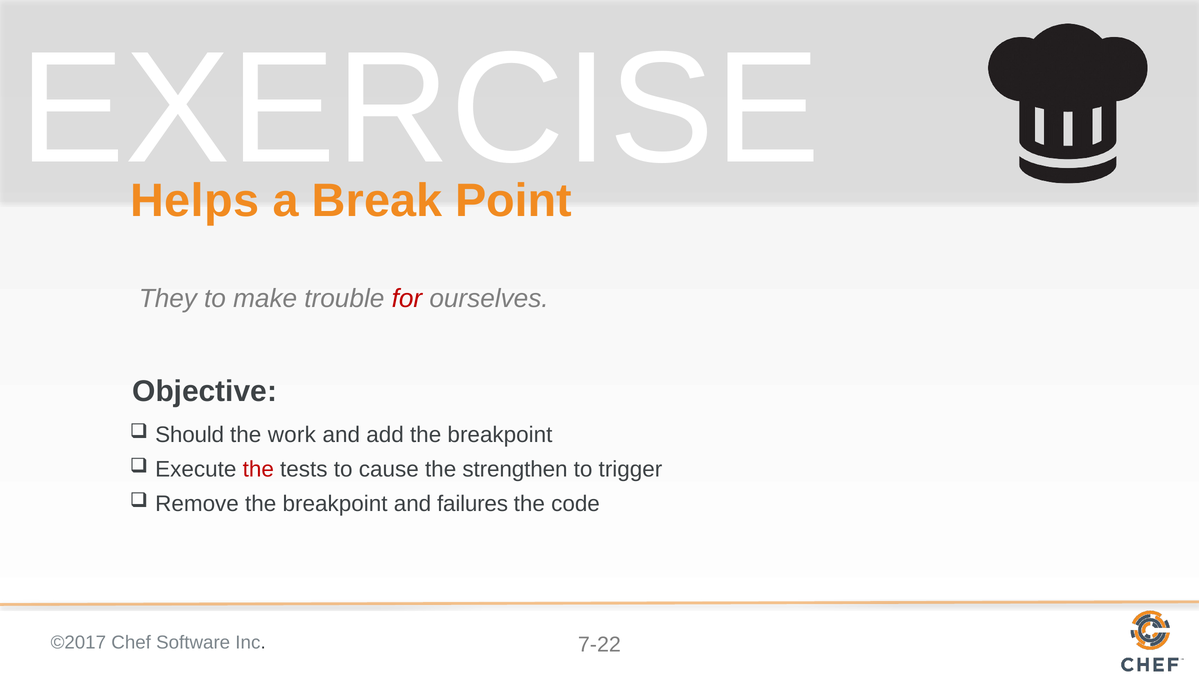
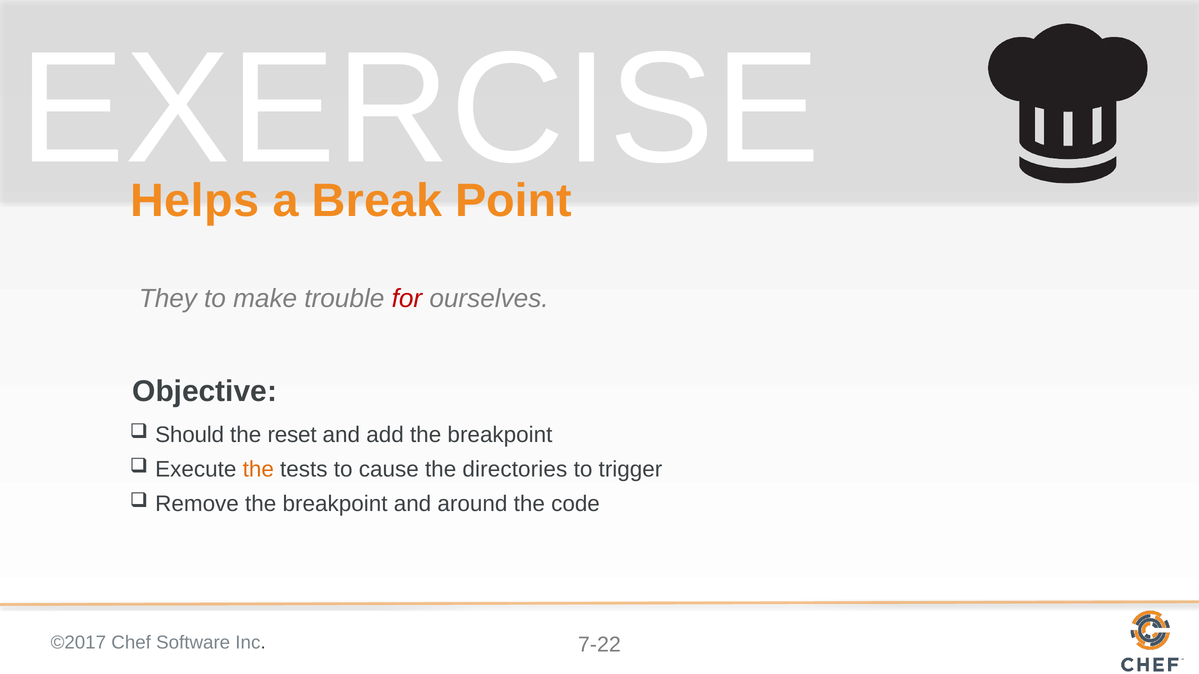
work: work -> reset (292, 435)
the colour: red -> orange (258, 470)
strengthen: strengthen -> directories (515, 470)
failures: failures -> around (472, 504)
